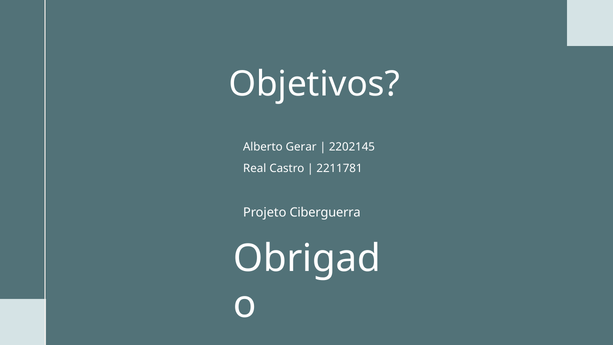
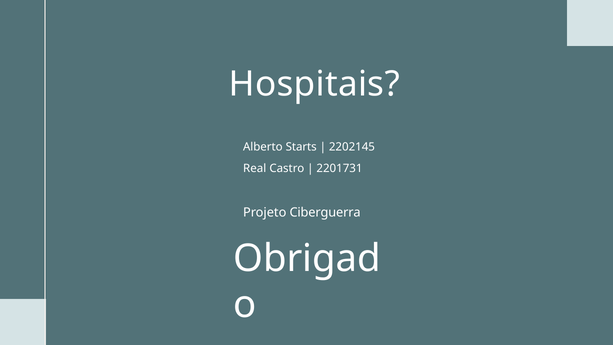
Objetivos: Objetivos -> Hospitais (314, 84)
Gerar: Gerar -> Starts (301, 147)
2211781: 2211781 -> 2201731 (339, 168)
